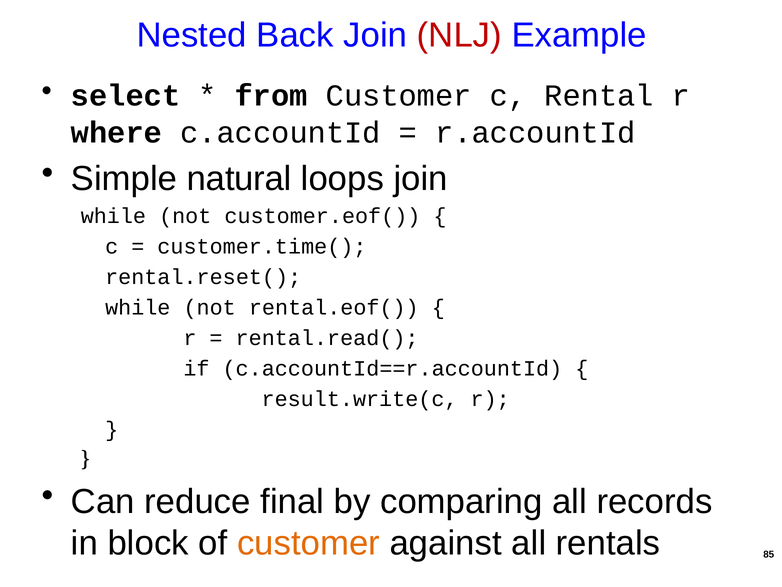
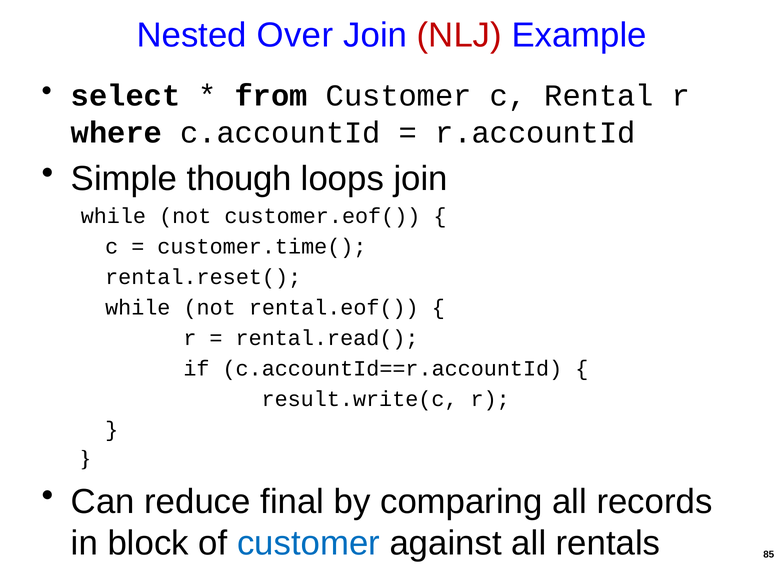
Back: Back -> Over (295, 35)
natural: natural -> though (239, 179)
customer colour: orange -> blue (309, 543)
